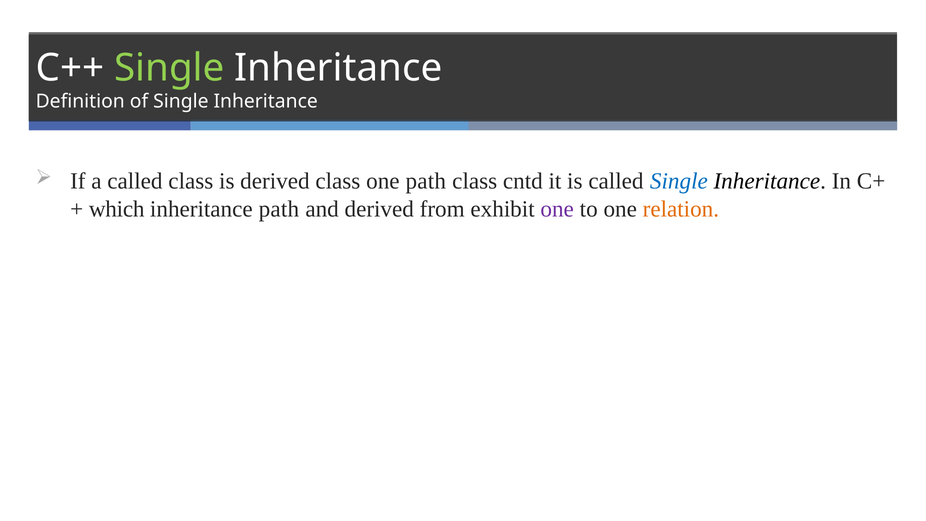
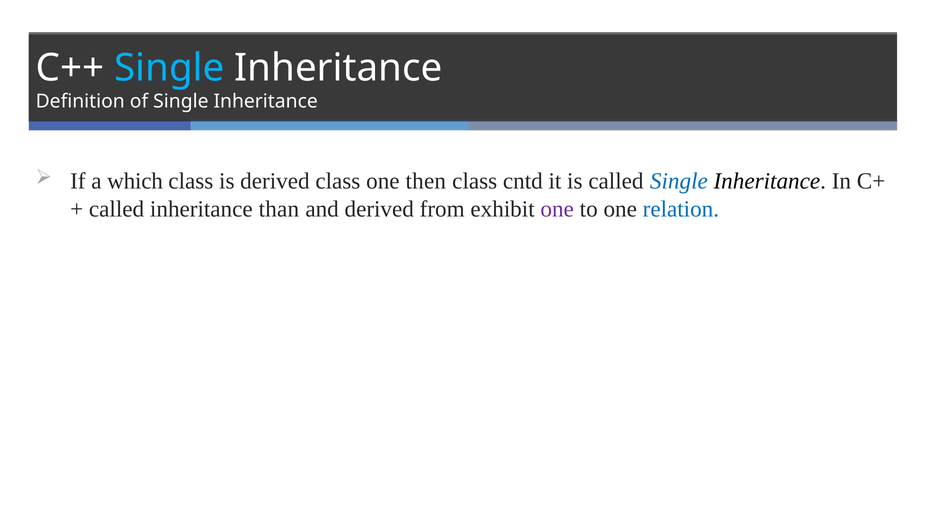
Single colour: light green -> light blue (169, 68)
a called: called -> which (135, 181)
one path: path -> then (426, 181)
which: which -> called (117, 209)
inheritance path: path -> than (279, 209)
relation colour: orange -> blue (681, 209)
